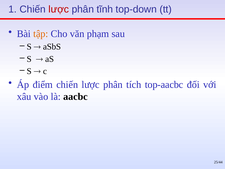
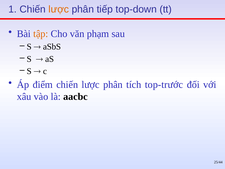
lược colour: red -> orange (59, 9)
tĩnh: tĩnh -> tiếp (105, 9)
top-aacbc: top-aacbc -> top-trước (164, 85)
